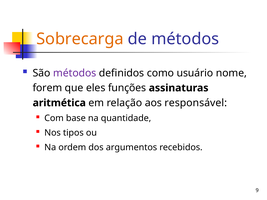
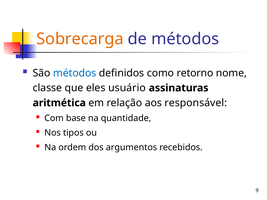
métodos colour: purple -> blue (75, 73)
usuário: usuário -> retorno (195, 73)
forem: forem -> classe (47, 88)
funções: funções -> usuário (127, 88)
